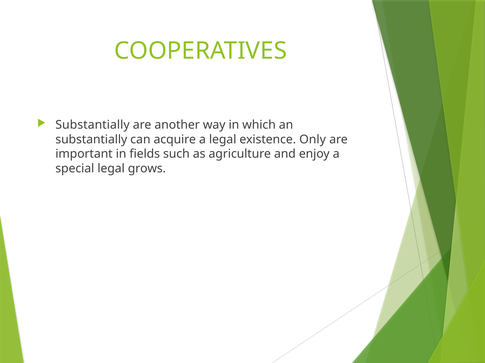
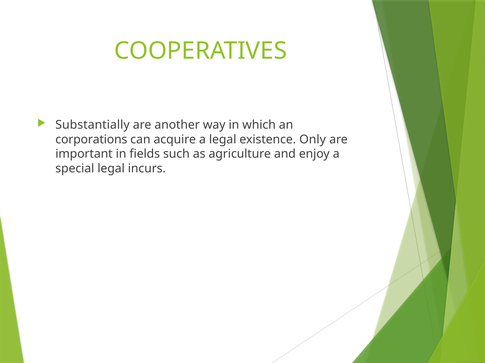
substantially: substantially -> corporations (91, 140)
grows: grows -> incurs (147, 169)
